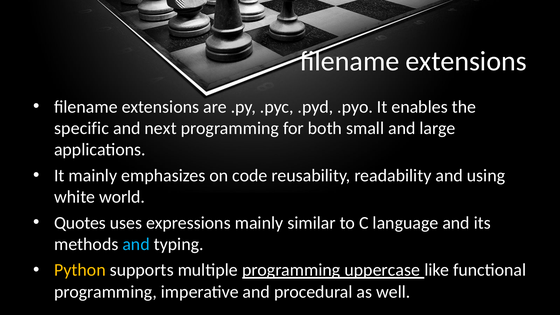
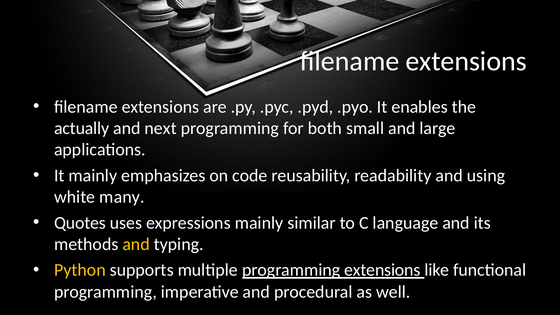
specific: specific -> actually (82, 128)
world: world -> many (122, 197)
and colour: light blue -> yellow (136, 244)
programming uppercase: uppercase -> extensions (382, 270)
